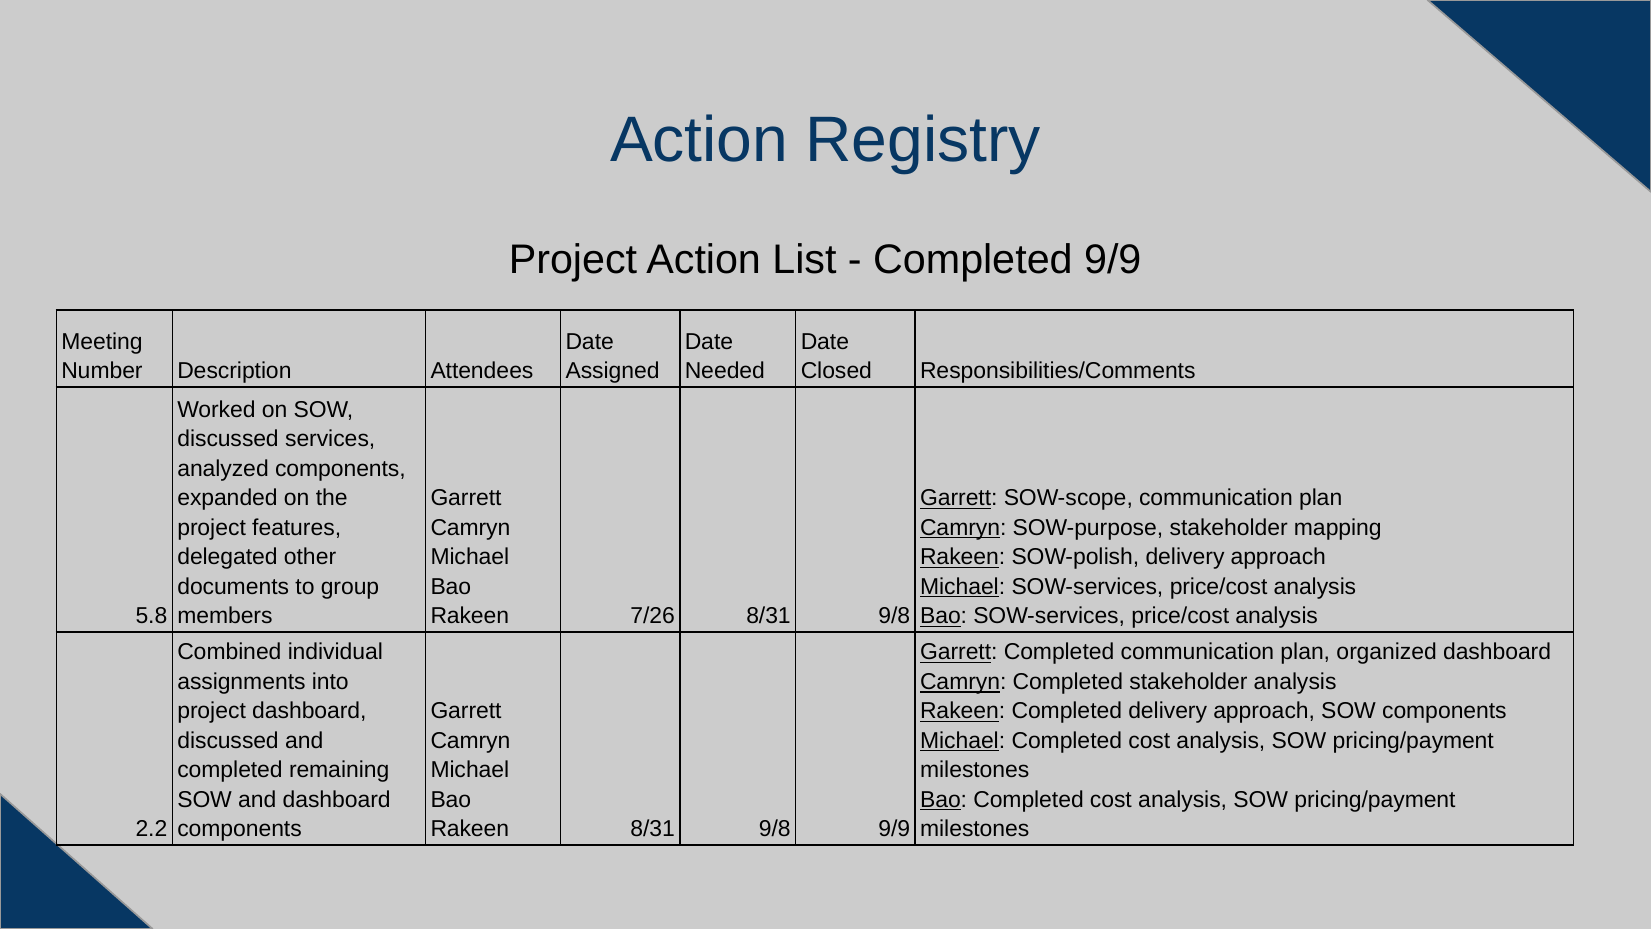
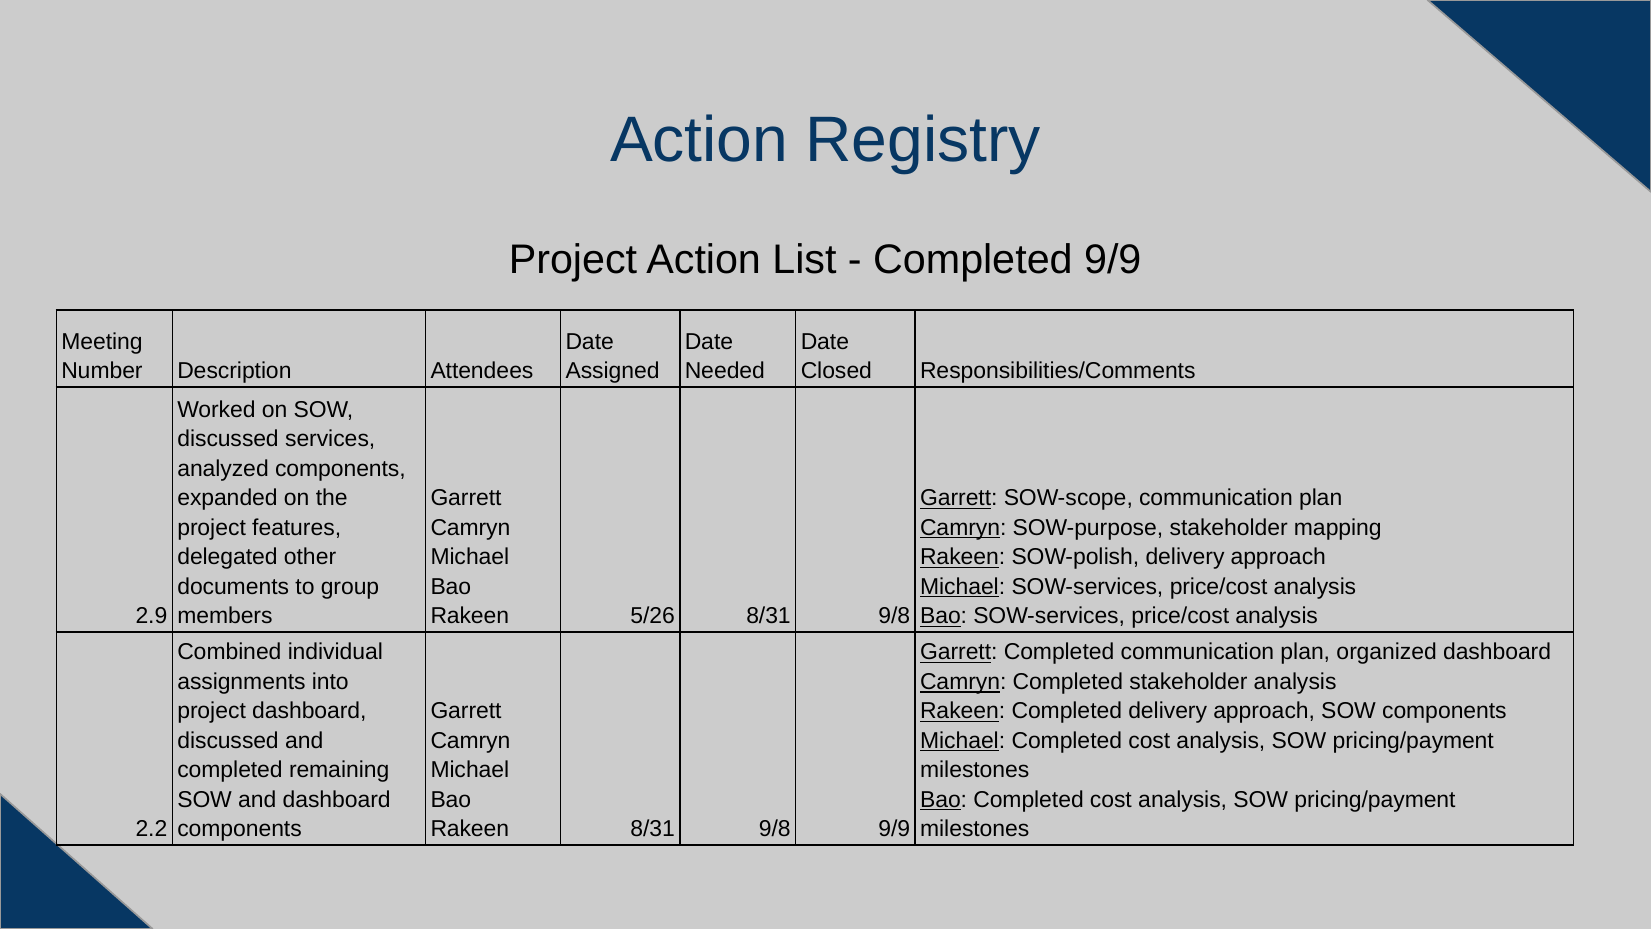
5.8: 5.8 -> 2.9 (151, 616)
7/26: 7/26 -> 5/26 (653, 616)
